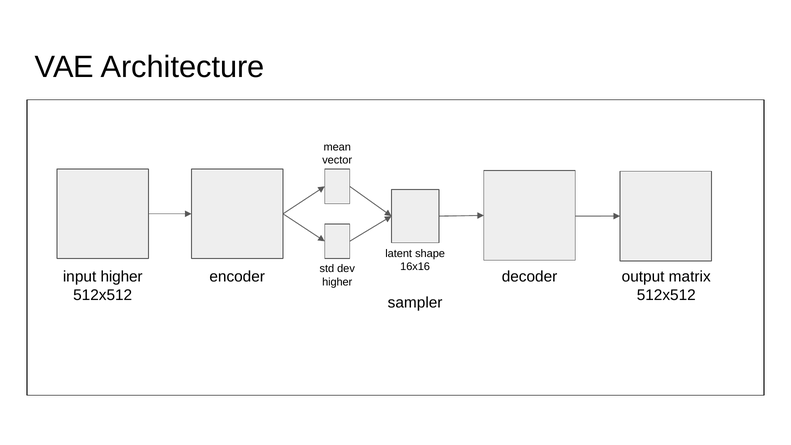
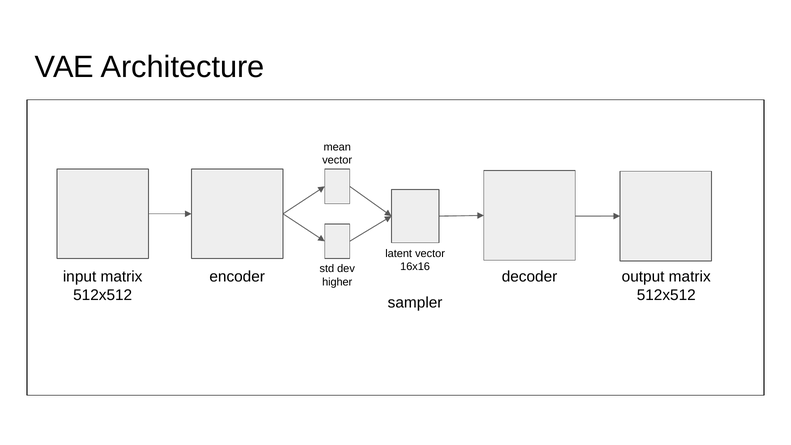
latent shape: shape -> vector (430, 254)
input higher: higher -> matrix (122, 277)
